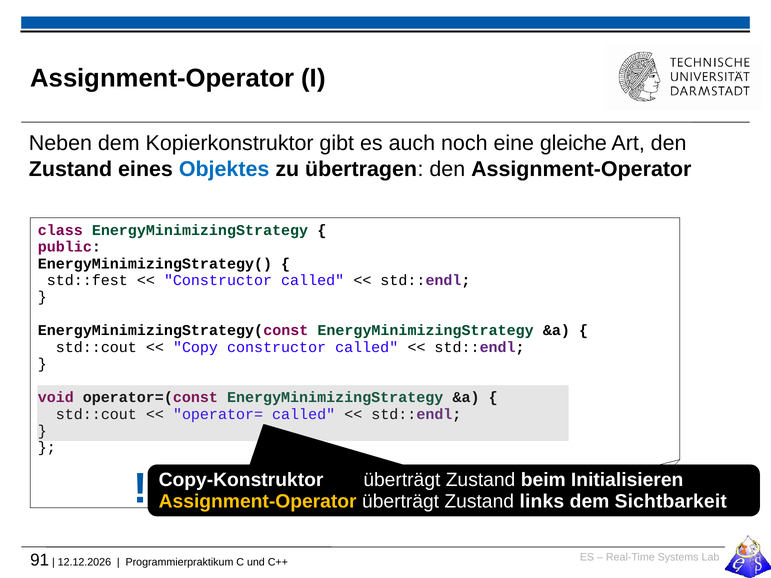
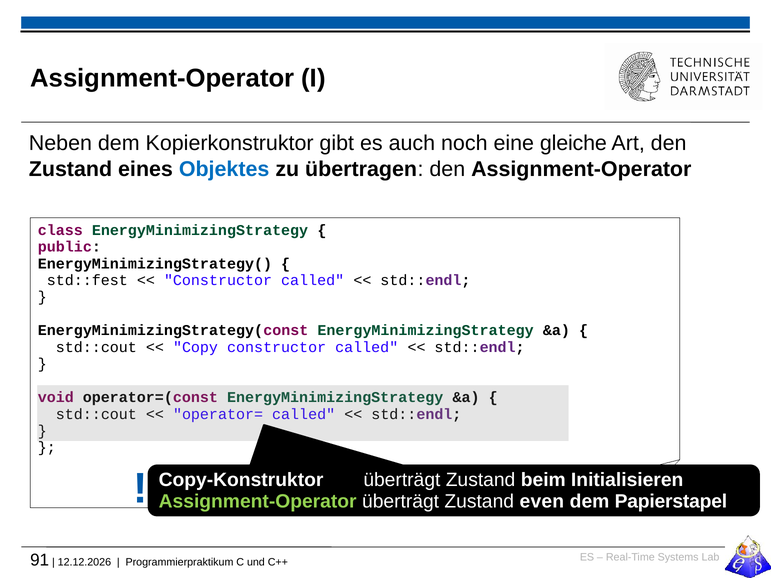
Assignment-Operator colour: yellow -> light green (258, 501)
links: links -> even (542, 501)
Sichtbarkeit: Sichtbarkeit -> Papierstapel (671, 501)
